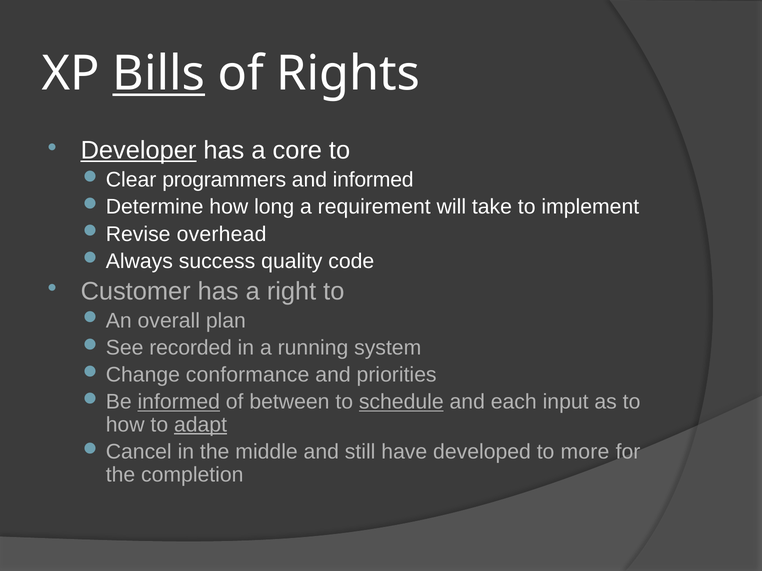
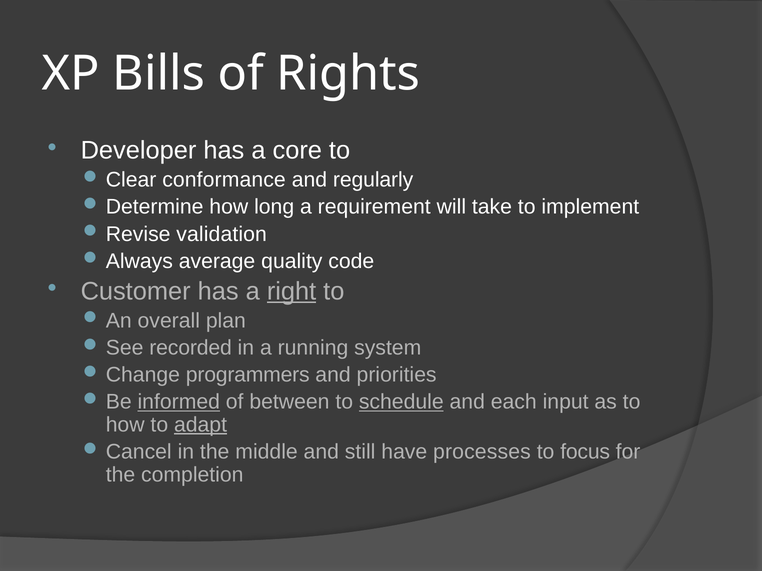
Bills underline: present -> none (159, 74)
Developer underline: present -> none (139, 151)
programmers: programmers -> conformance (224, 180)
and informed: informed -> regularly (373, 180)
overhead: overhead -> validation (222, 234)
success: success -> average (217, 261)
right underline: none -> present (292, 292)
conformance: conformance -> programmers (248, 375)
developed: developed -> processes (482, 452)
more: more -> focus (585, 452)
